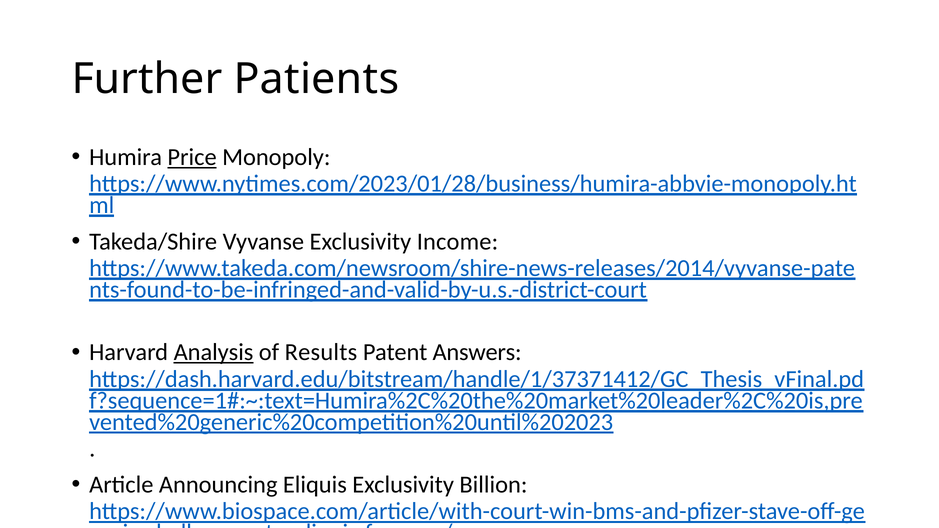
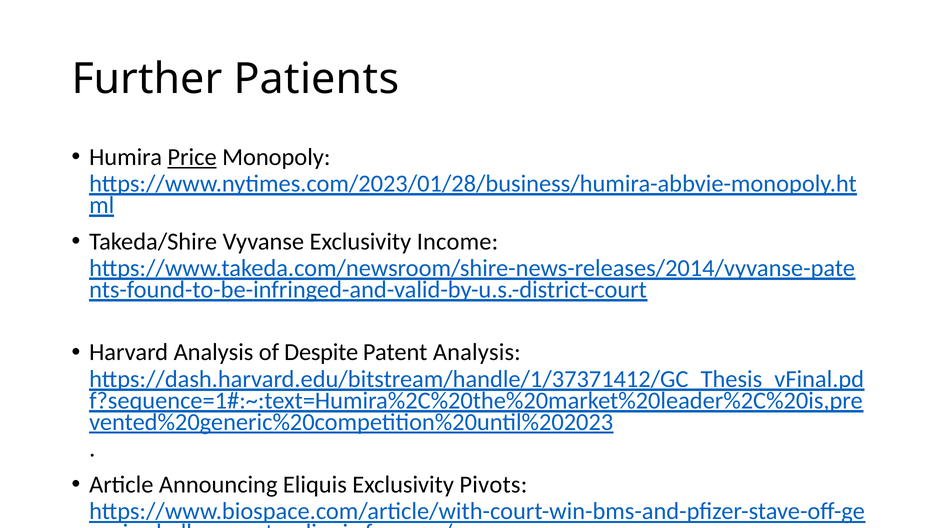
Analysis underline: present -> none (214, 353)
Results: Results -> Despite (321, 353)
Patent Answers: Answers -> Analysis (477, 353)
Billion: Billion -> Pivots (493, 485)
